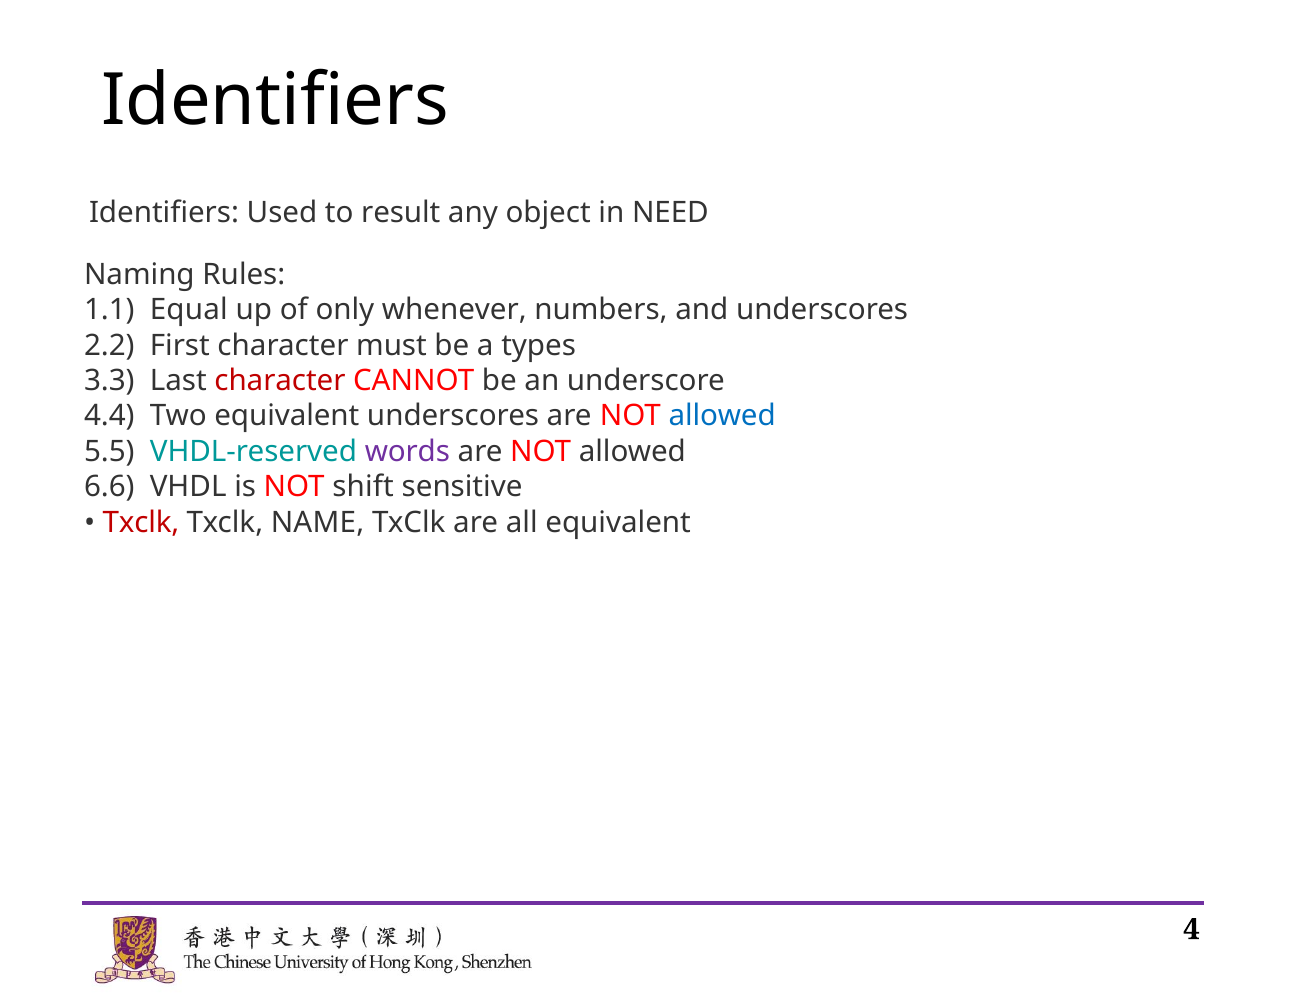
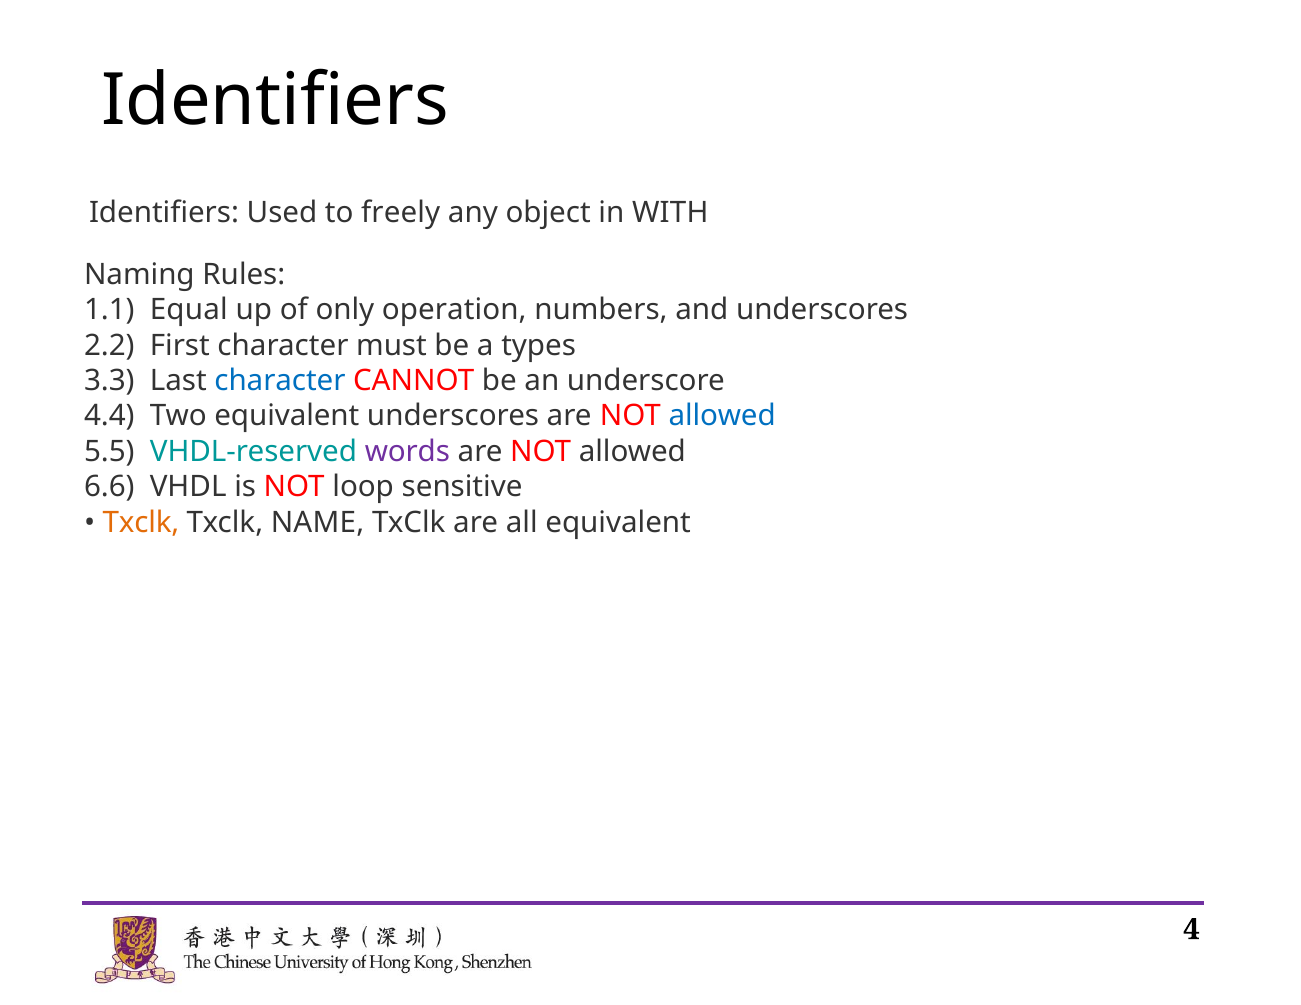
result: result -> freely (401, 213)
NEED: NEED -> WITH (670, 213)
whenever: whenever -> operation (454, 310)
character colour: red -> blue (280, 381)
shift: shift -> loop (363, 487)
Txclk colour: red -> orange (141, 523)
